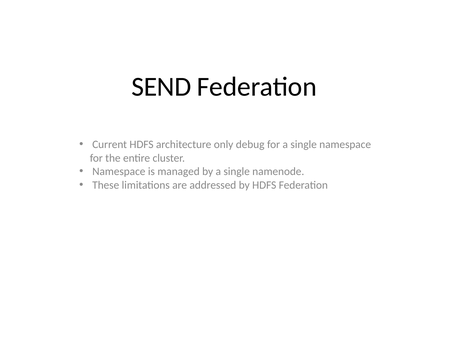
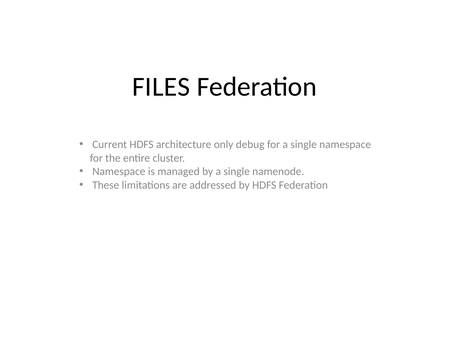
SEND: SEND -> FILES (161, 87)
